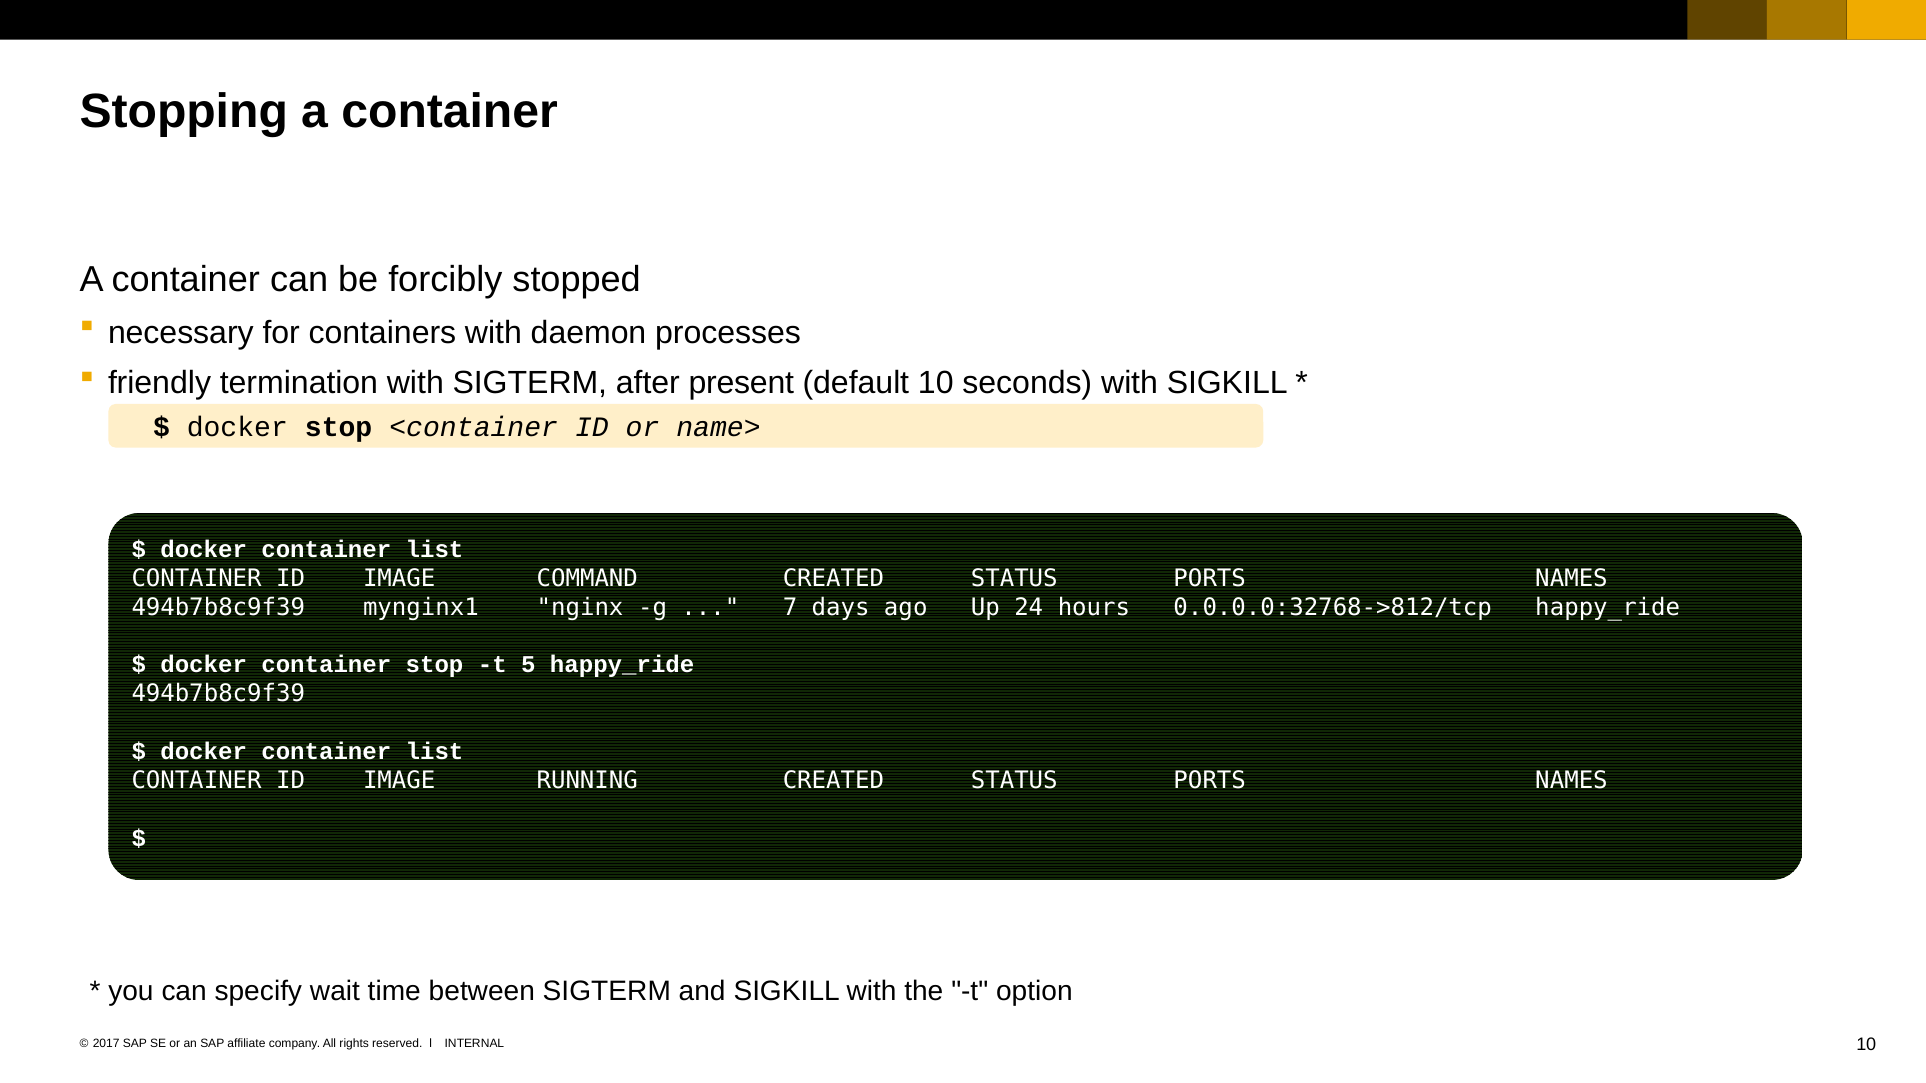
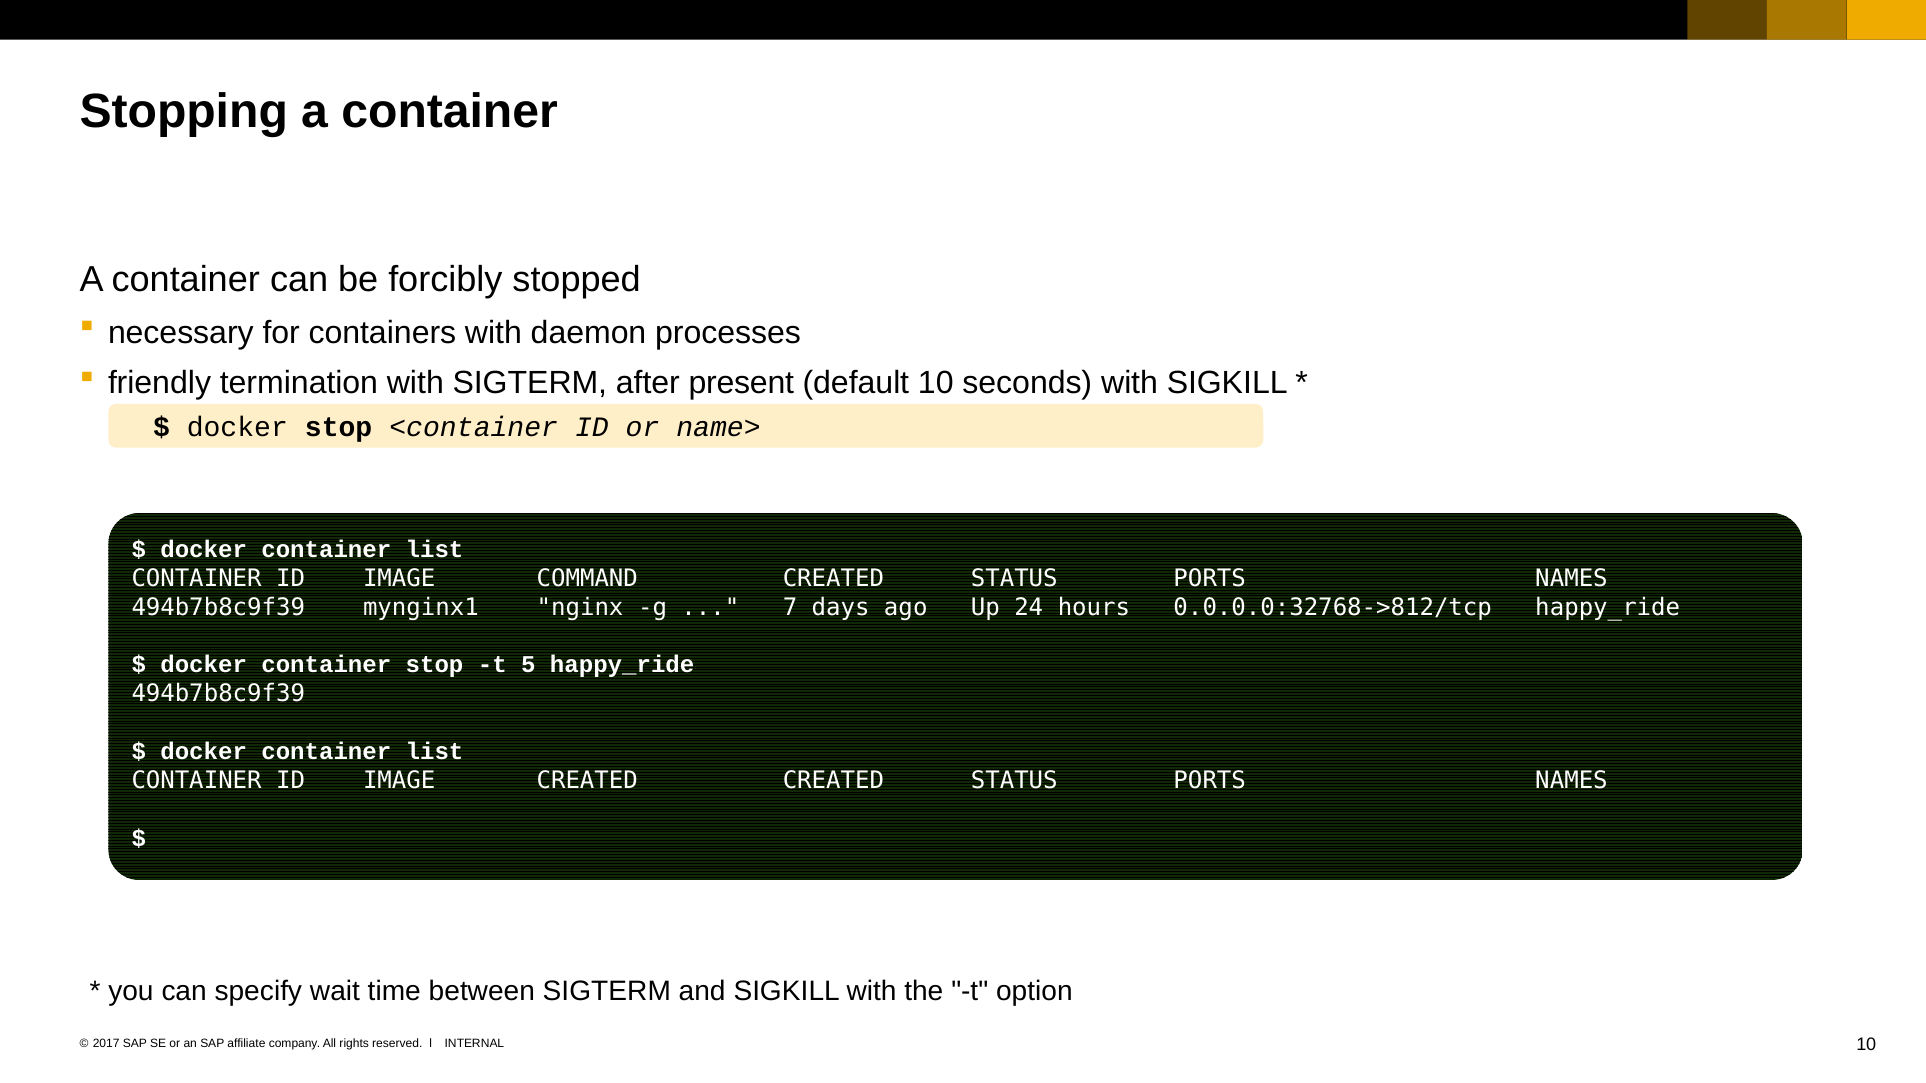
IMAGE RUNNING: RUNNING -> CREATED (587, 781)
